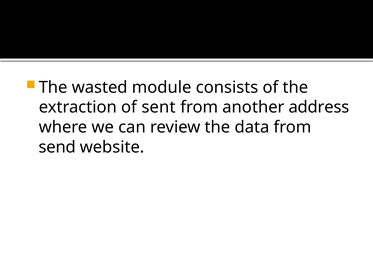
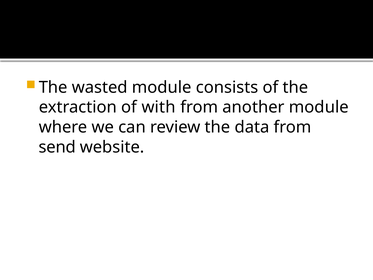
sent: sent -> with (159, 107)
another address: address -> module (319, 107)
